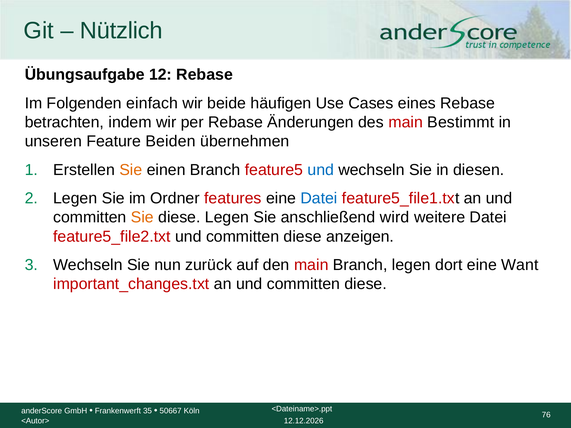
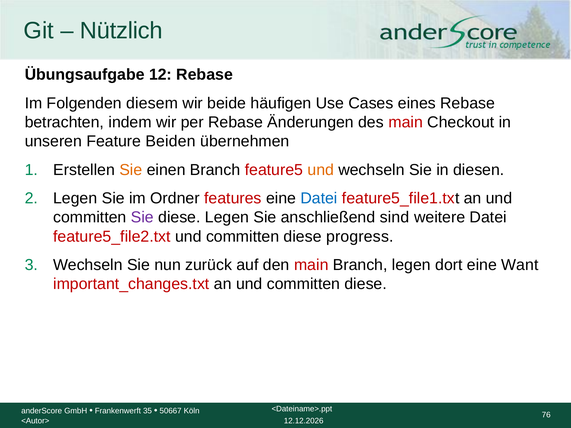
einfach: einfach -> diesem (152, 103)
Bestimmt: Bestimmt -> Checkout (461, 122)
und colour: blue -> orange (321, 170)
Sie colour: orange -> purple (142, 218)
wird: wird -> sind (395, 218)
anzeigen: anzeigen -> progress (360, 237)
